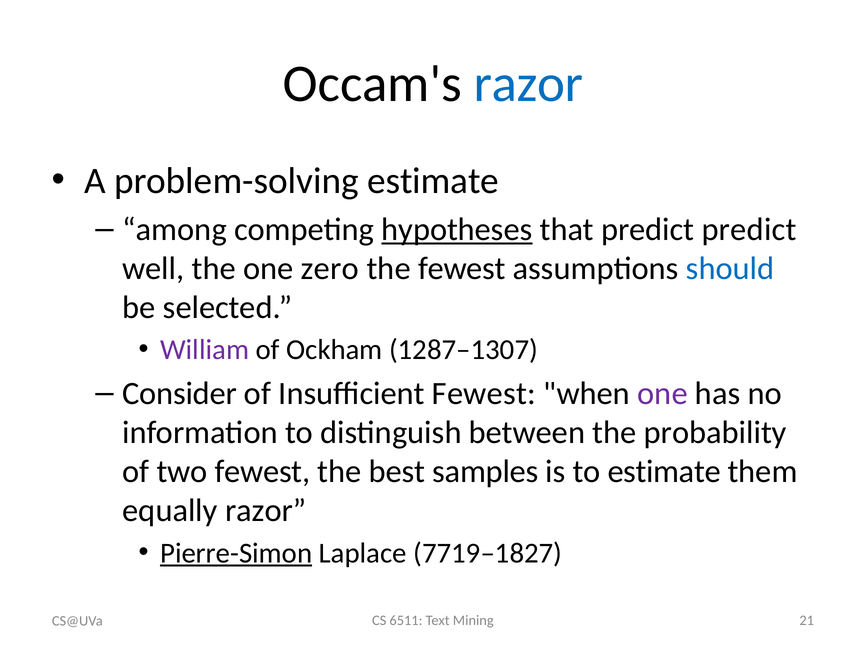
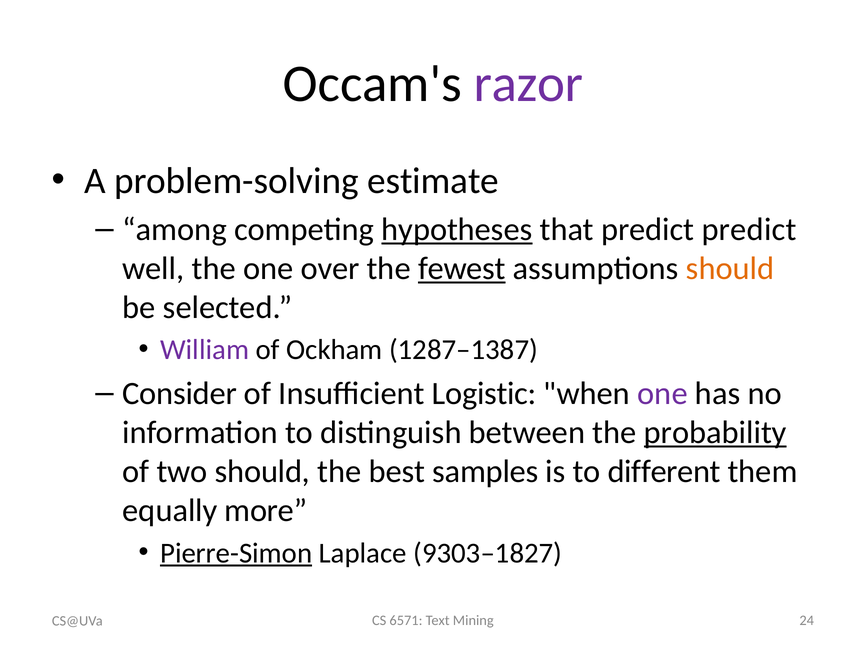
razor colour: blue -> purple (529, 84)
zero: zero -> over (330, 268)
fewest underline: none -> present (462, 268)
should colour: blue -> orange (730, 268)
1287–1307: 1287–1307 -> 1287–1387 (463, 350)
Insufficient Fewest: Fewest -> Logistic (484, 393)
probability underline: none -> present (715, 432)
two fewest: fewest -> should (262, 471)
to estimate: estimate -> different (664, 471)
equally razor: razor -> more (266, 510)
7719–1827: 7719–1827 -> 9303–1827 (488, 553)
6511: 6511 -> 6571 (406, 620)
21: 21 -> 24 (807, 620)
